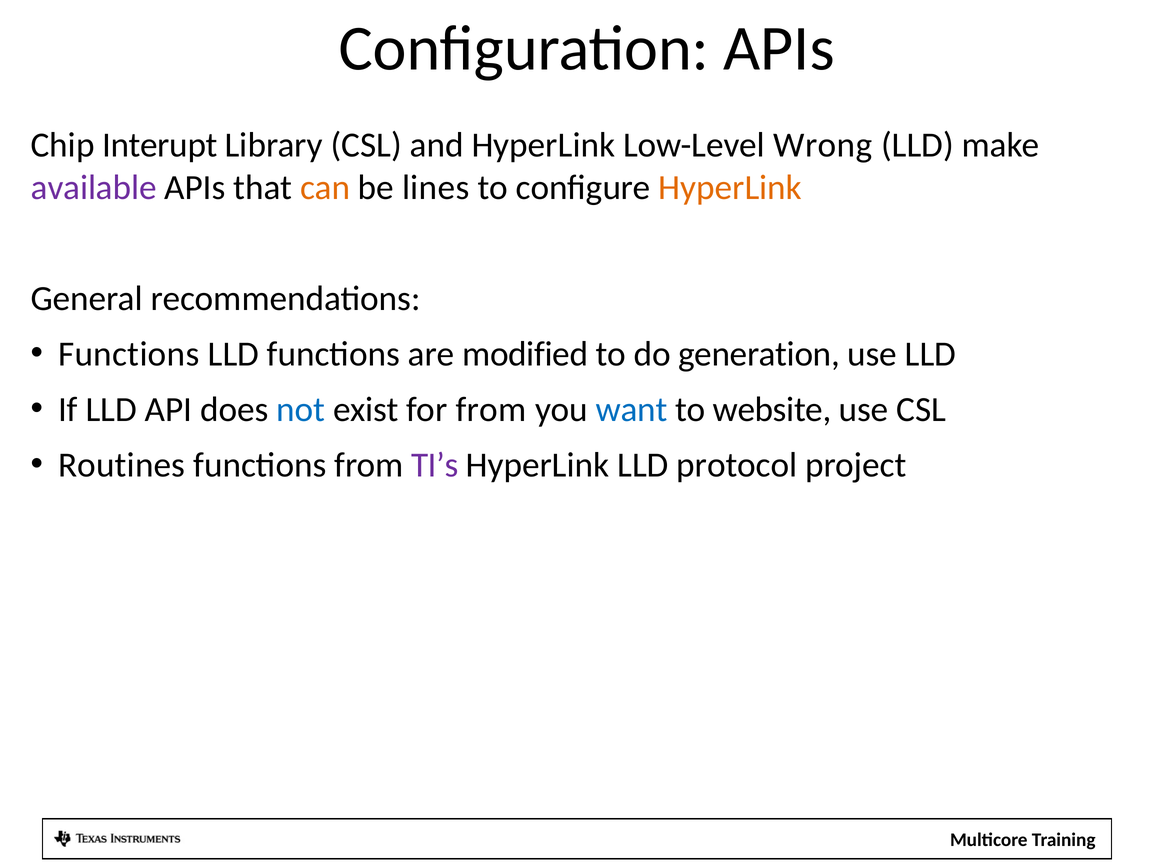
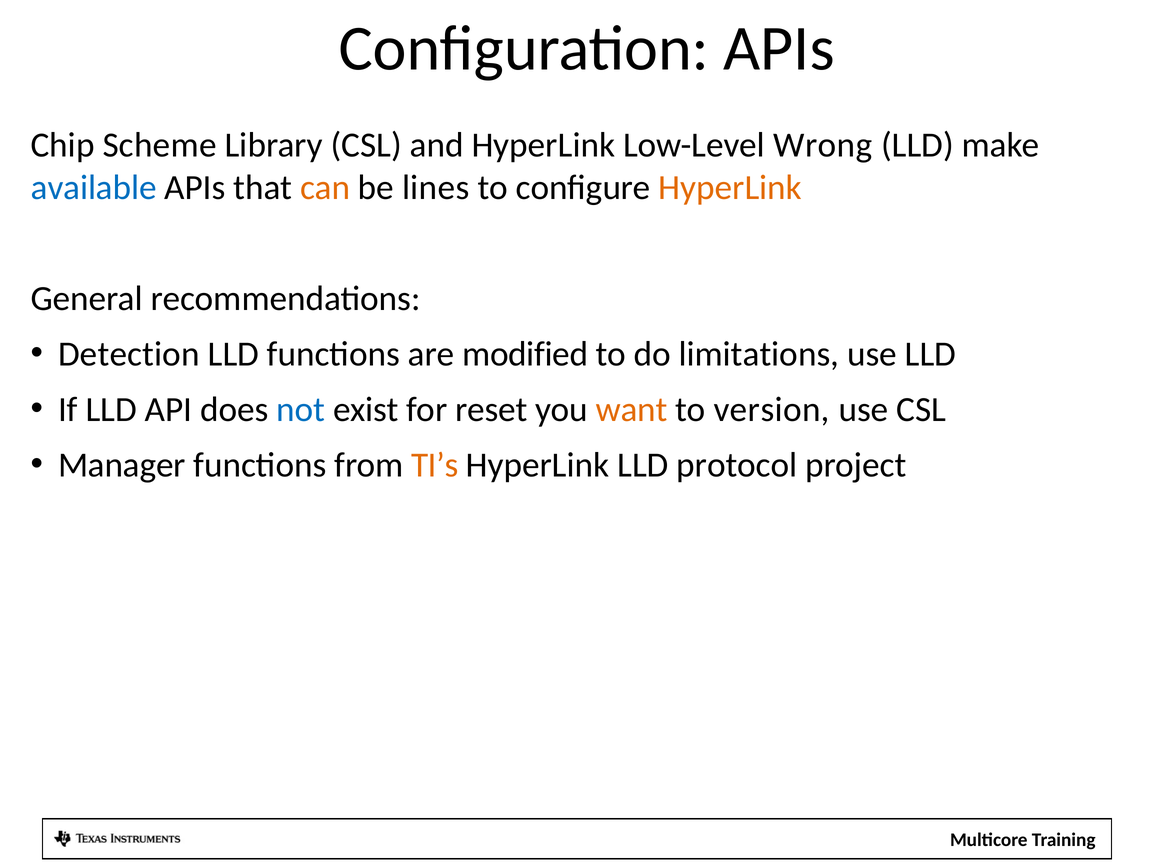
Interupt: Interupt -> Scheme (160, 145)
available colour: purple -> blue (94, 187)
Functions: Functions -> Detection (129, 354)
generation: generation -> limitations (759, 354)
for from: from -> reset (491, 409)
want colour: blue -> orange (632, 409)
website: website -> version (772, 409)
Routines: Routines -> Manager (122, 465)
TI’s colour: purple -> orange (435, 465)
